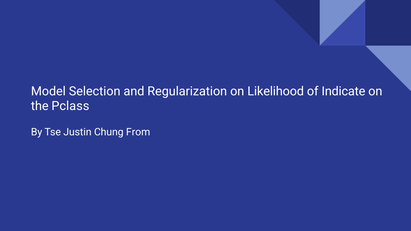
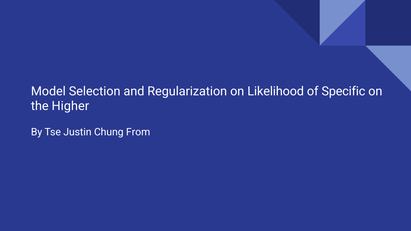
Indicate: Indicate -> Specific (343, 91)
Pclass: Pclass -> Higher (70, 106)
